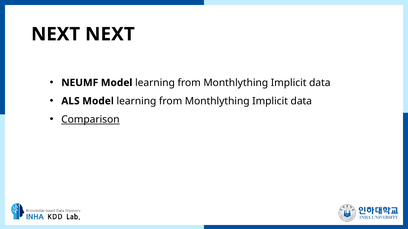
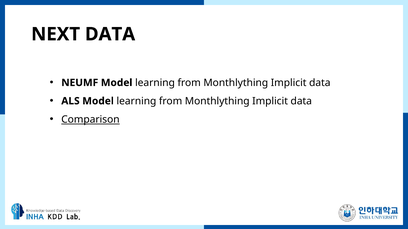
NEXT NEXT: NEXT -> DATA (110, 34)
